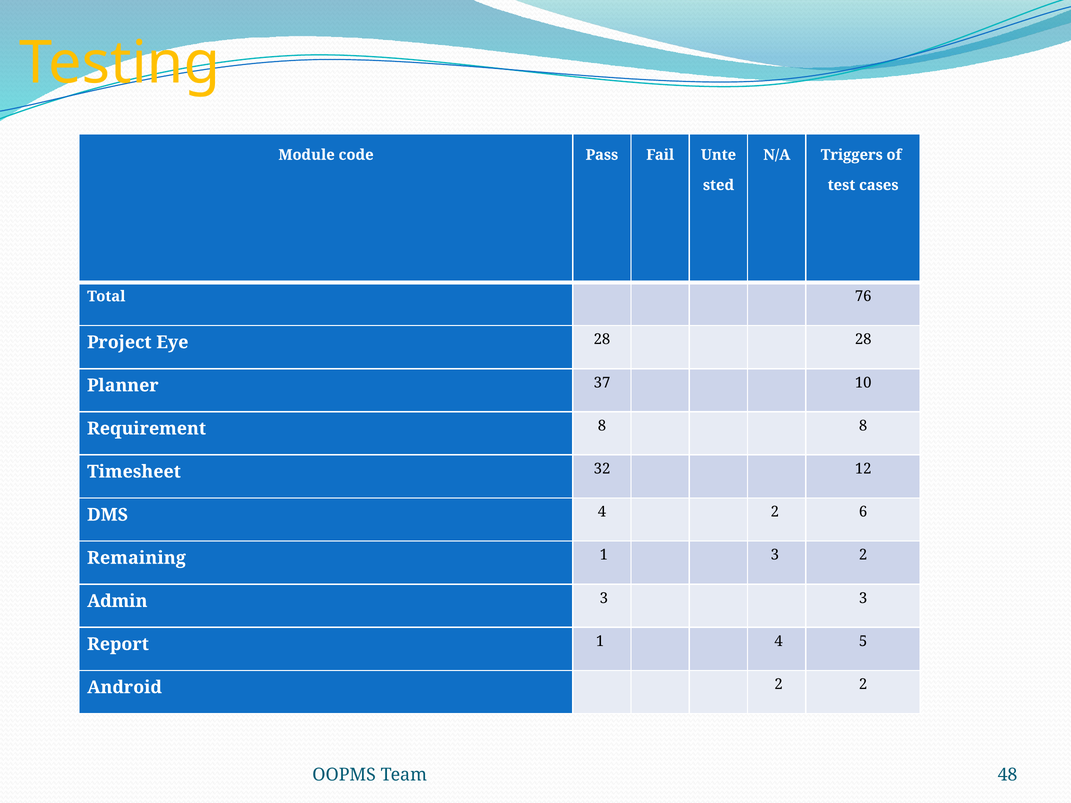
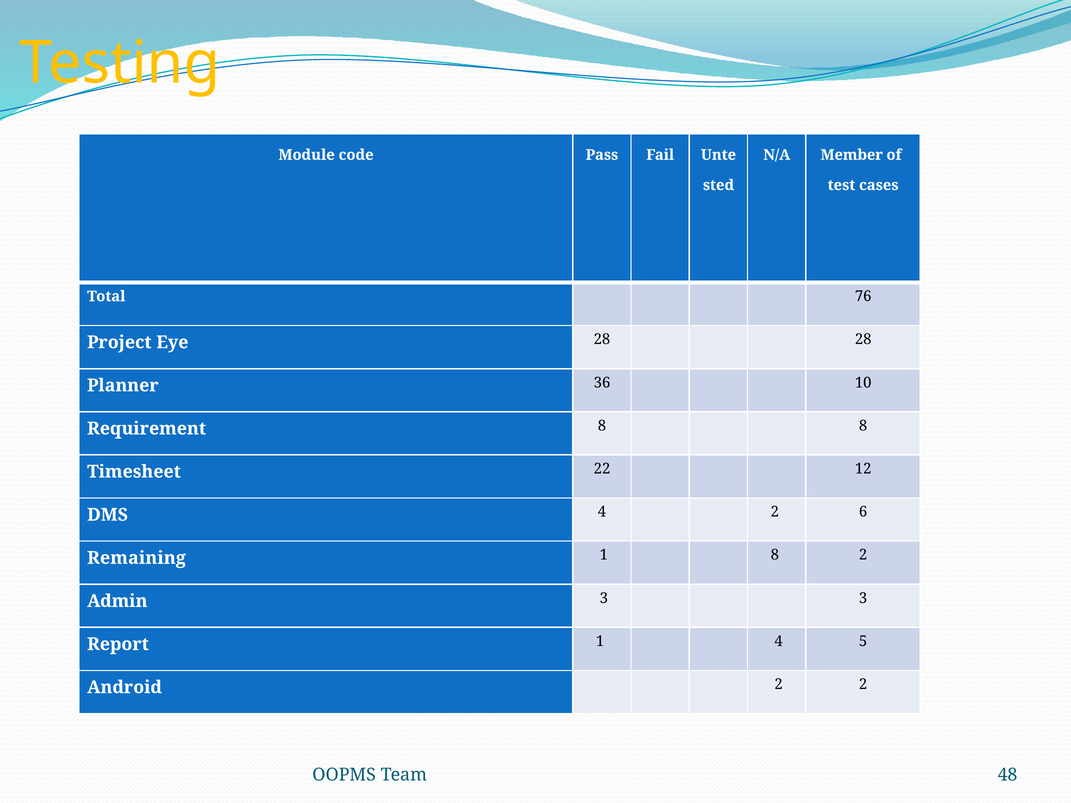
Triggers: Triggers -> Member (852, 155)
37: 37 -> 36 (602, 383)
32: 32 -> 22 (602, 469)
1 3: 3 -> 8 (775, 555)
